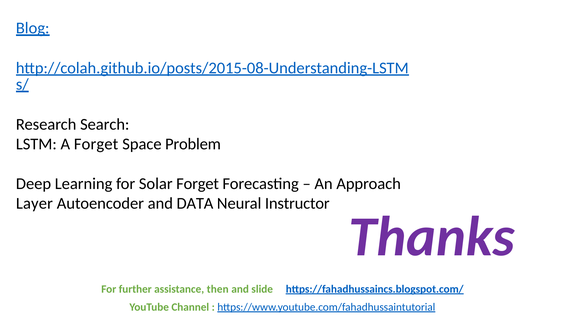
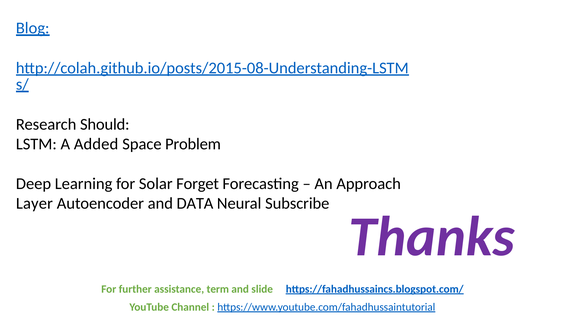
Search: Search -> Should (105, 125)
A Forget: Forget -> Added (96, 144)
Instructor: Instructor -> Subscribe (297, 204)
then: then -> term (218, 289)
